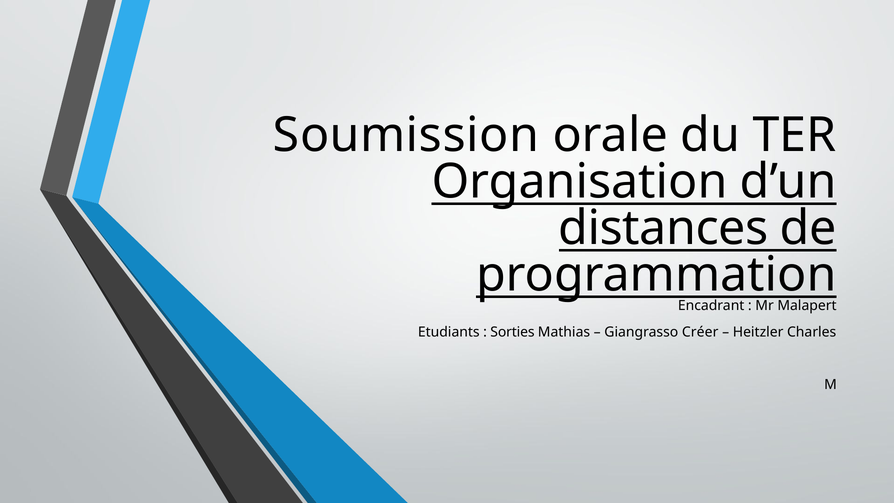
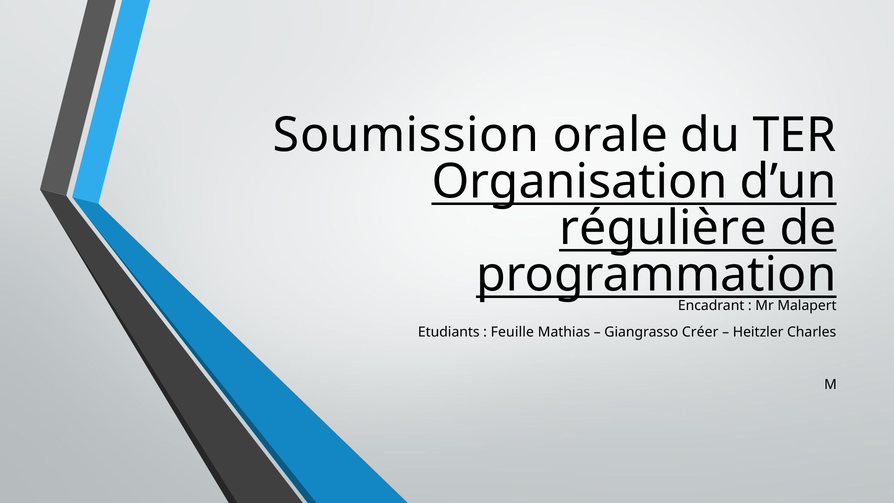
distances: distances -> régulière (663, 228)
Sorties: Sorties -> Feuille (512, 332)
